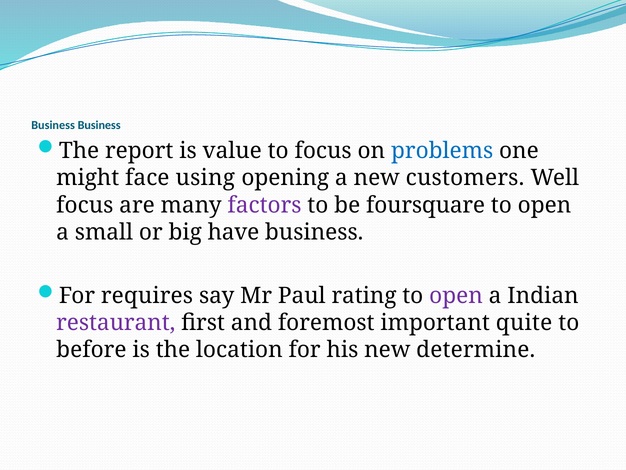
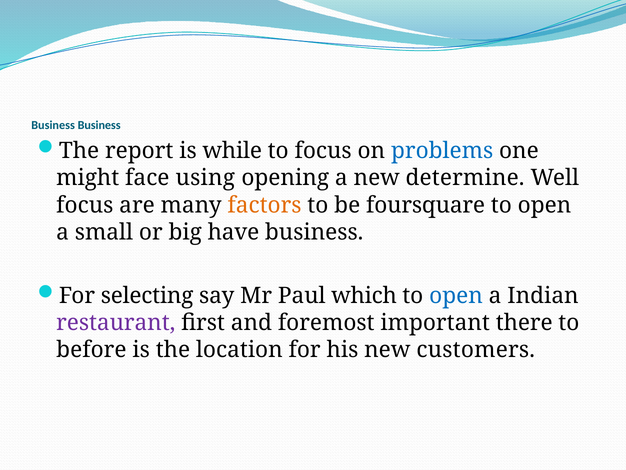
value: value -> while (232, 151)
customers: customers -> determine (465, 178)
factors colour: purple -> orange (264, 205)
requires: requires -> selecting (147, 295)
rating: rating -> which (364, 295)
open colour: purple -> blue (456, 295)
quite: quite -> there (524, 322)
determine: determine -> customers (476, 350)
